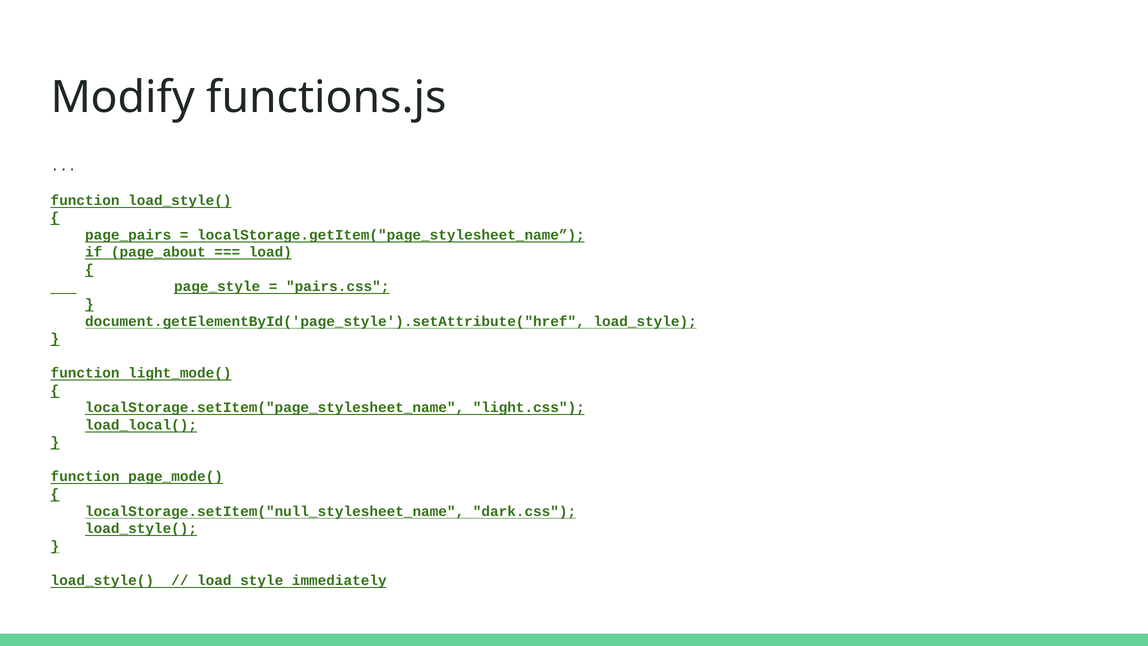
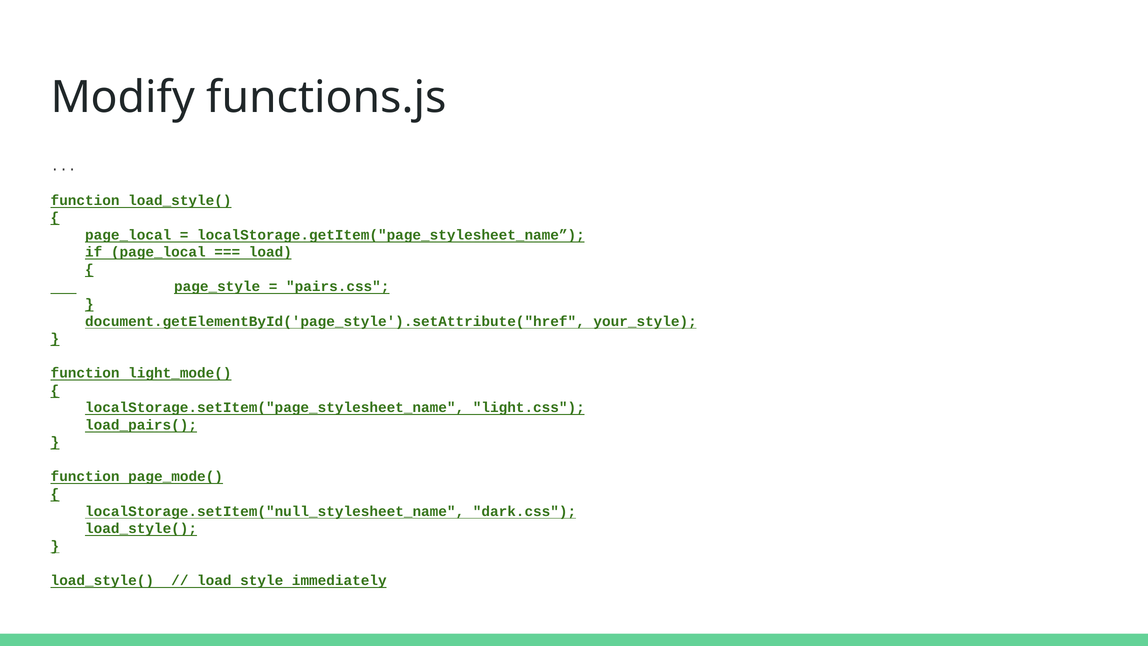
page_pairs: page_pairs -> page_local (128, 235)
if page_about: page_about -> page_local (158, 252)
load_style: load_style -> your_style (645, 321)
load_local(: load_local( -> load_pairs( (141, 425)
